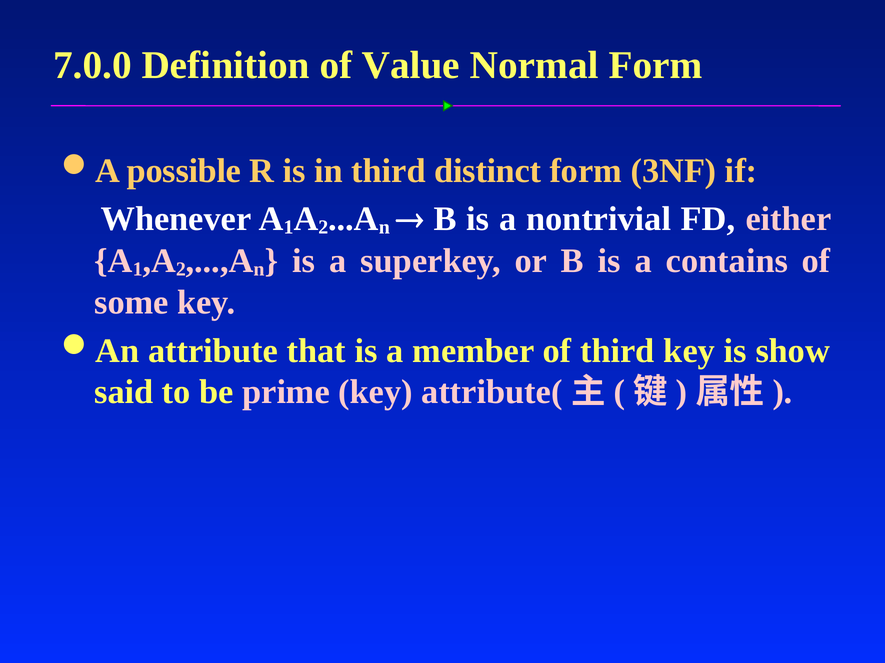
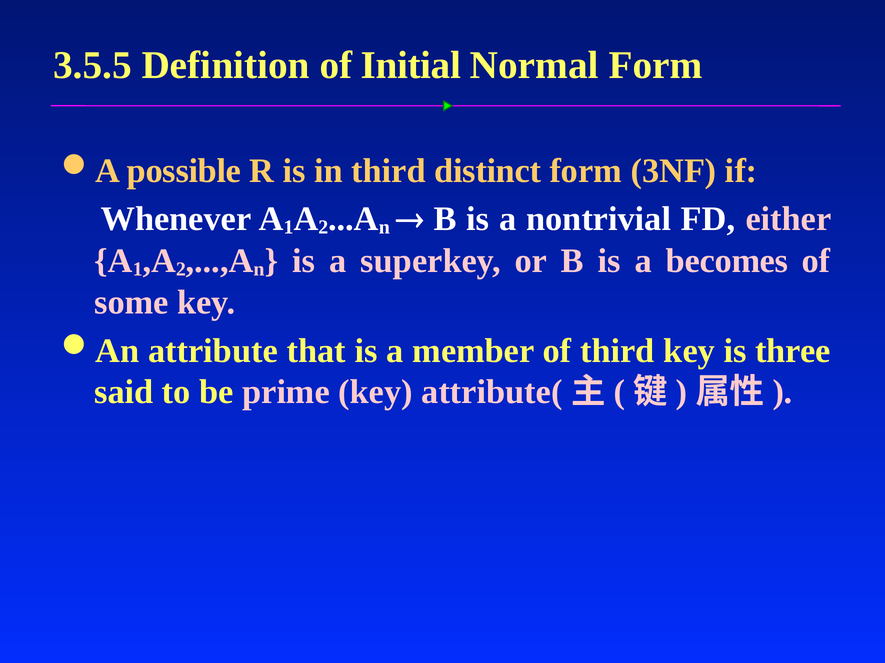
7.0.0: 7.0.0 -> 3.5.5 (92, 65)
Value: Value -> Initial (411, 65)
contains: contains -> becomes (727, 261)
show: show -> three (793, 351)
